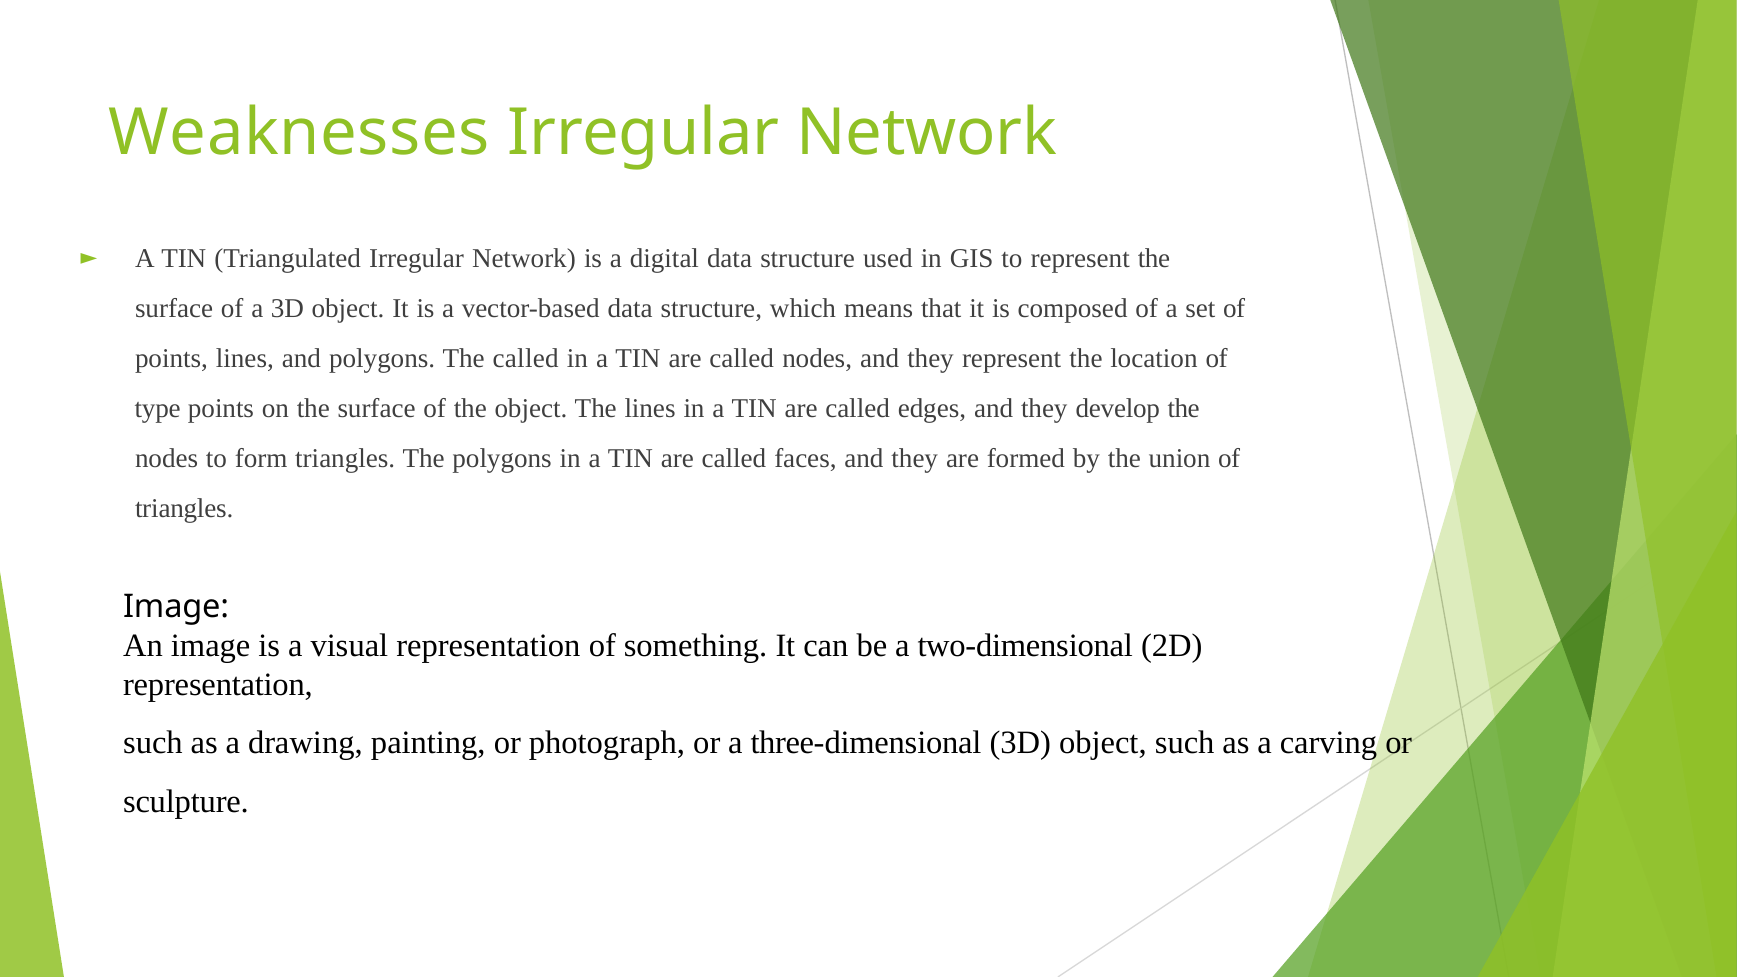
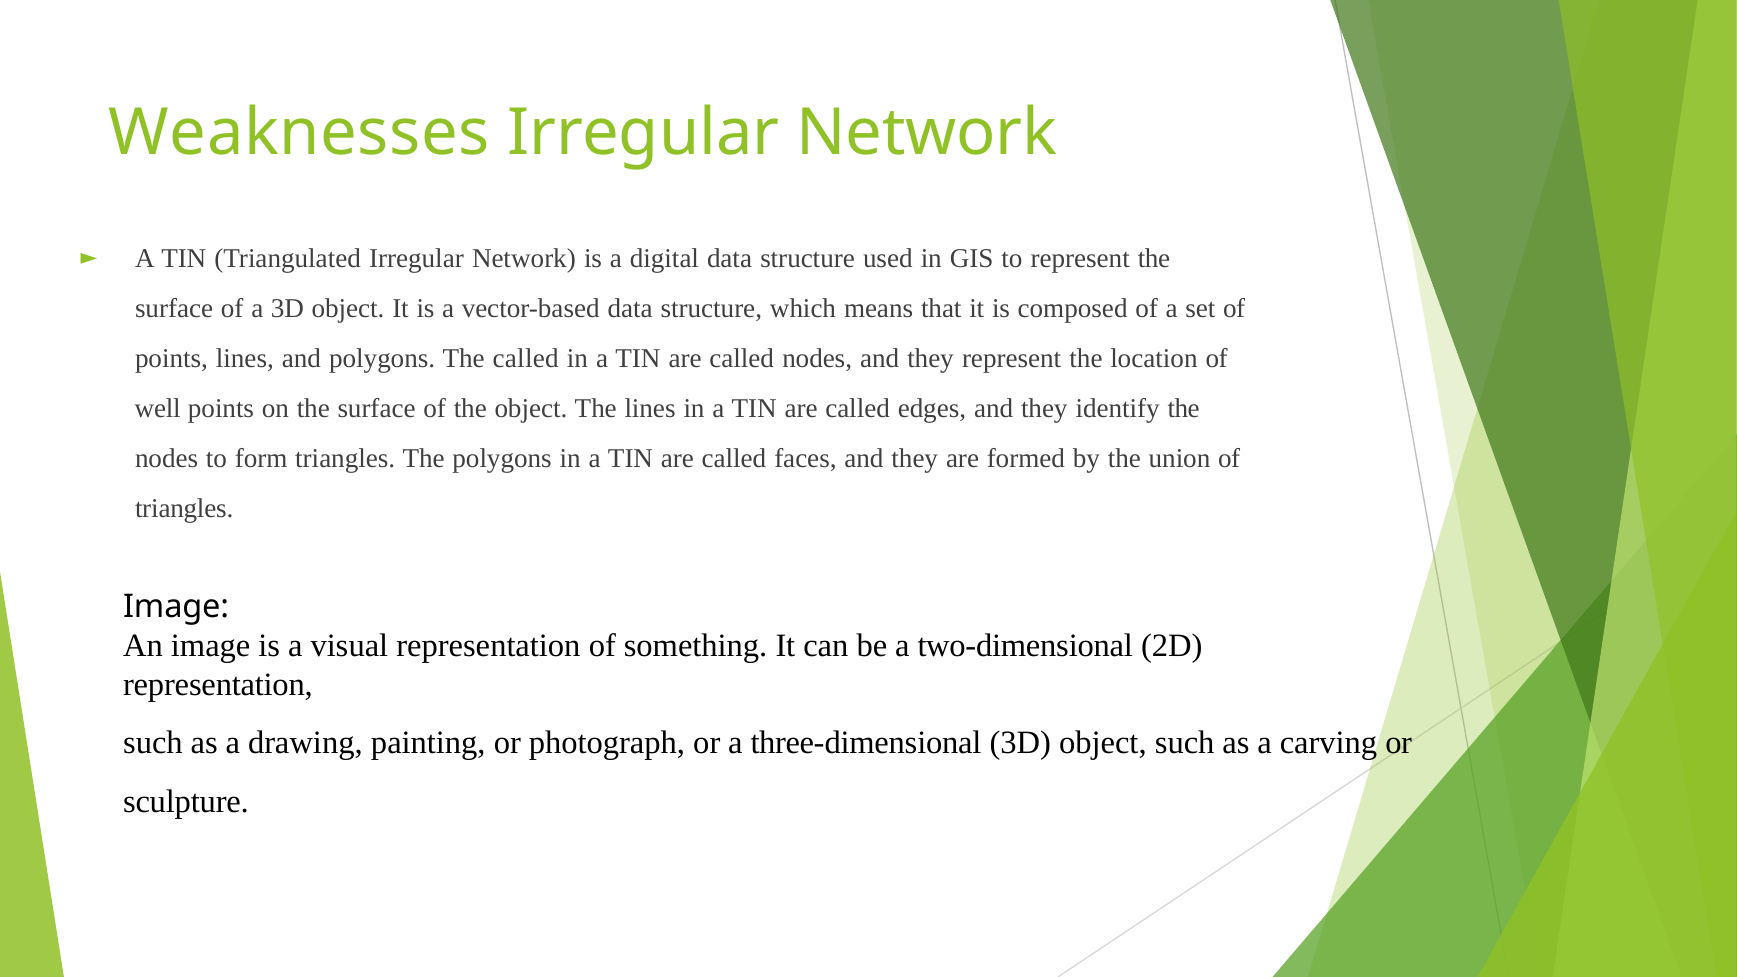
type: type -> well (158, 409)
develop: develop -> identify (1118, 409)
